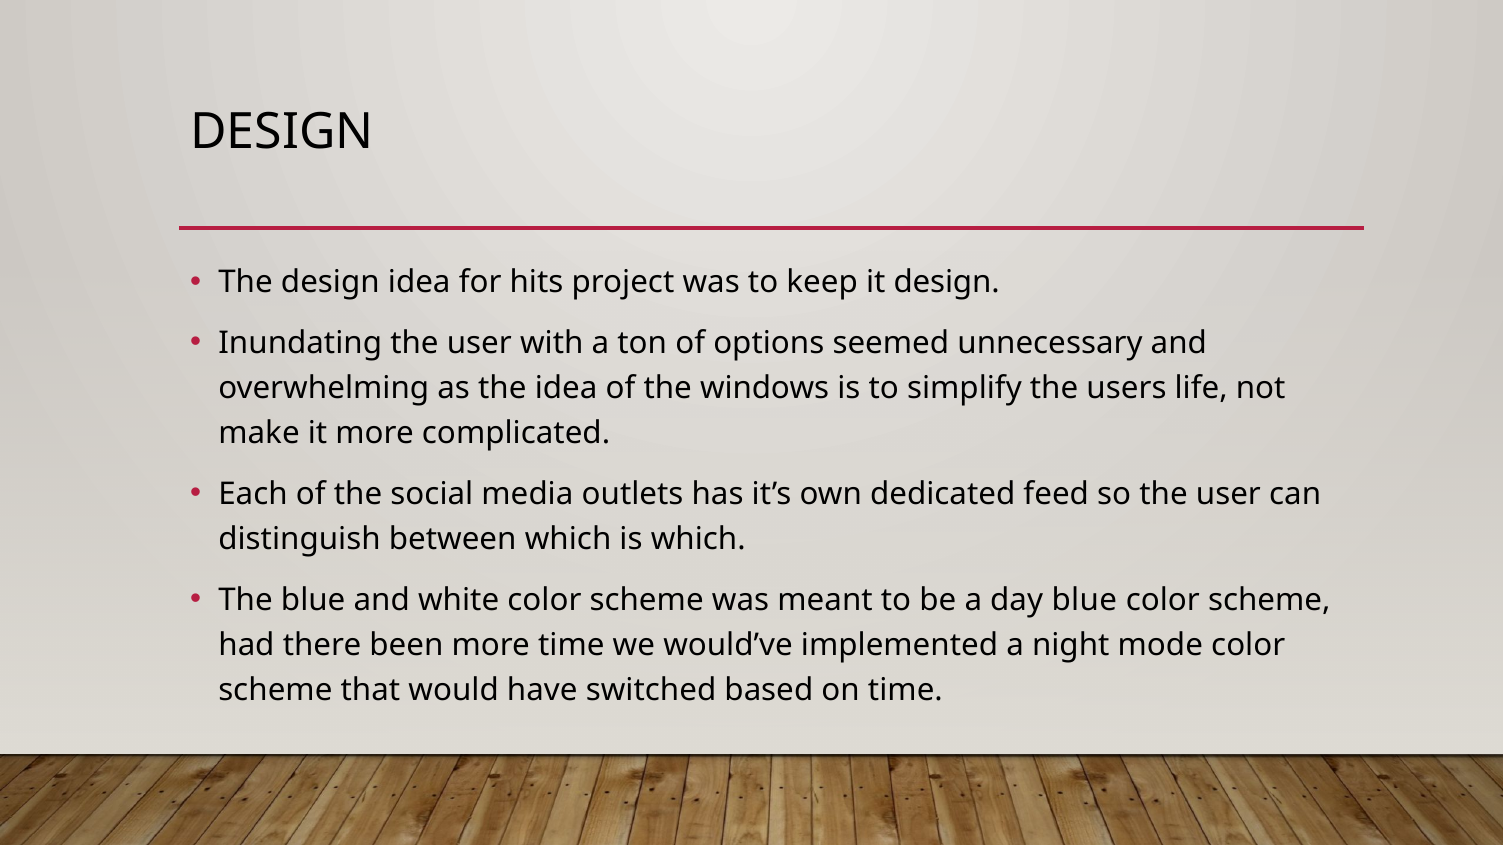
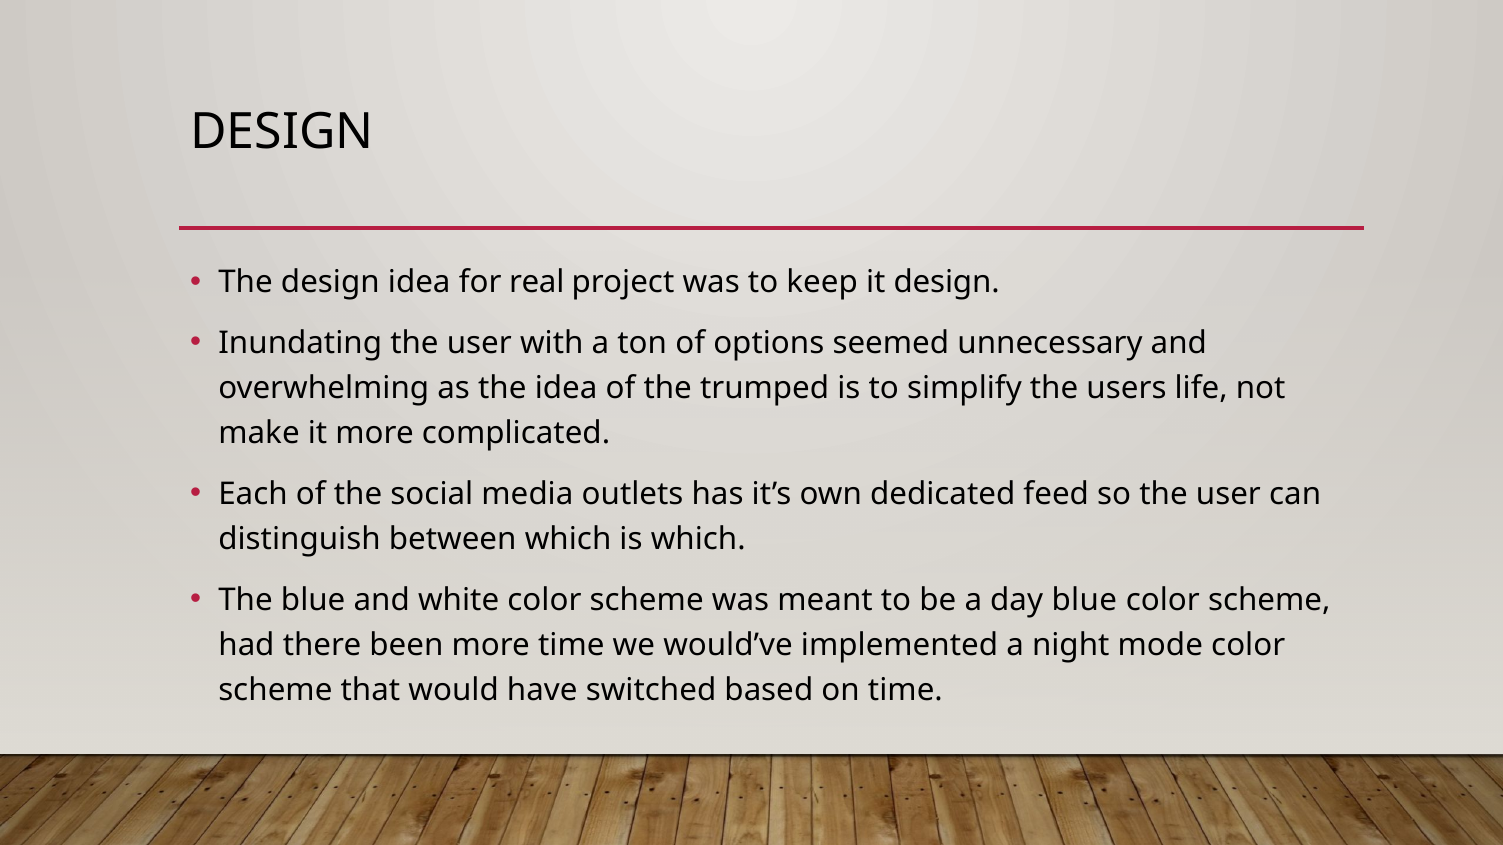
hits: hits -> real (537, 283)
windows: windows -> trumped (765, 388)
